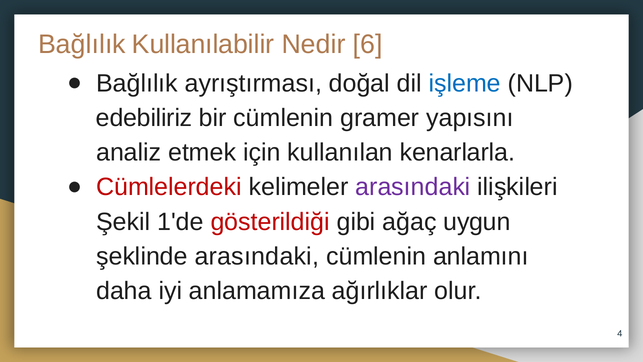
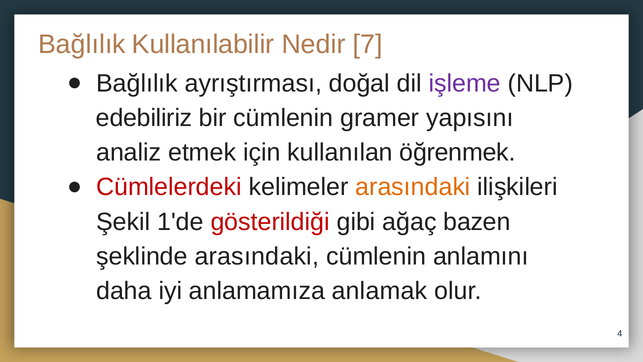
6: 6 -> 7 (368, 44)
işleme colour: blue -> purple (465, 84)
kenarlarla: kenarlarla -> öğrenmek (457, 153)
arasındaki colour: purple -> orange (413, 187)
uygun: uygun -> bazen (477, 222)
ağırlıklar: ağırlıklar -> anlamak (380, 291)
